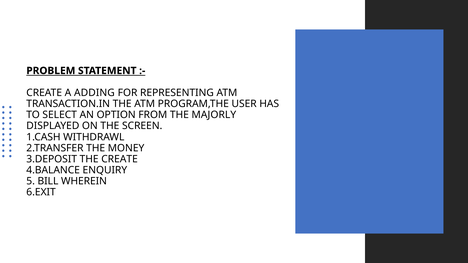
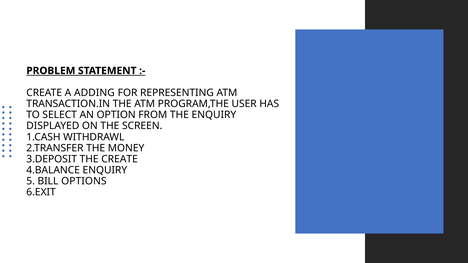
THE MAJORLY: MAJORLY -> ENQUIRY (214, 115)
WHEREIN: WHEREIN -> OPTIONS (84, 181)
